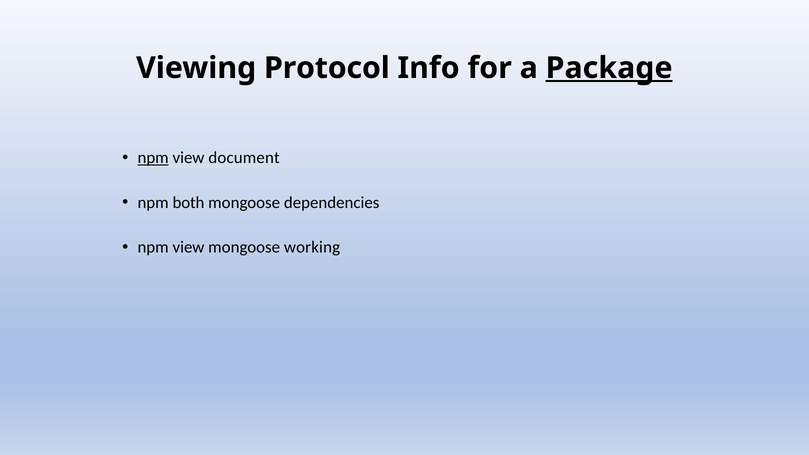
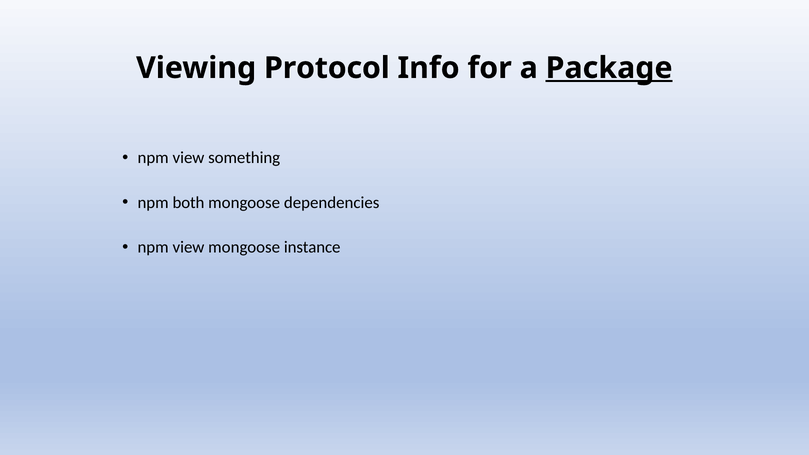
npm underline: present -> none (153, 158)
document: document -> something (244, 158)
working: working -> instance (312, 247)
